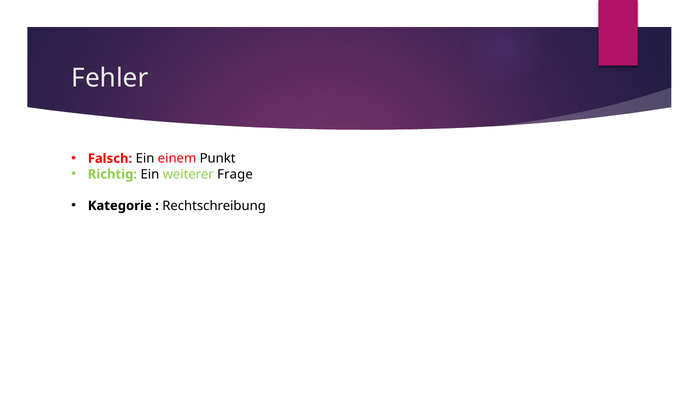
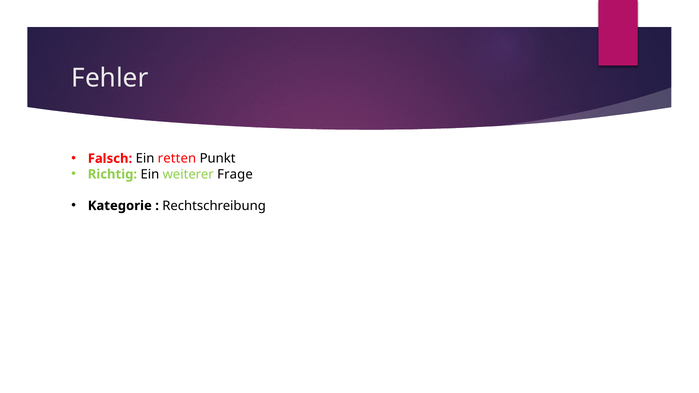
einem: einem -> retten (177, 159)
